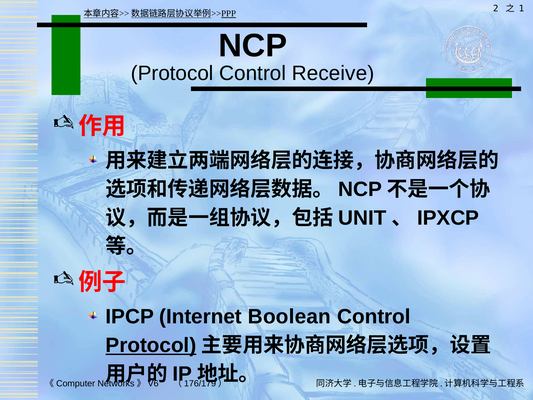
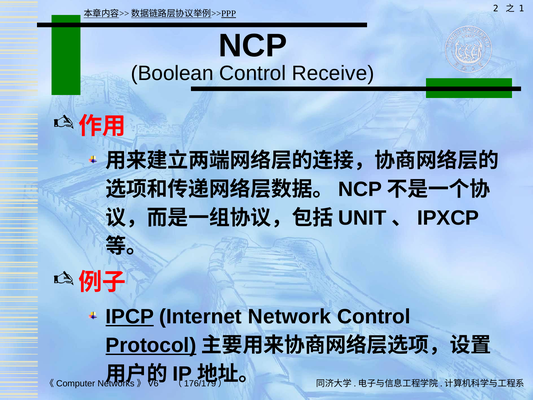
Protocol: Protocol -> Boolean (172, 73)
IPCP underline: none -> present (130, 316)
Boolean: Boolean -> Network (289, 316)
